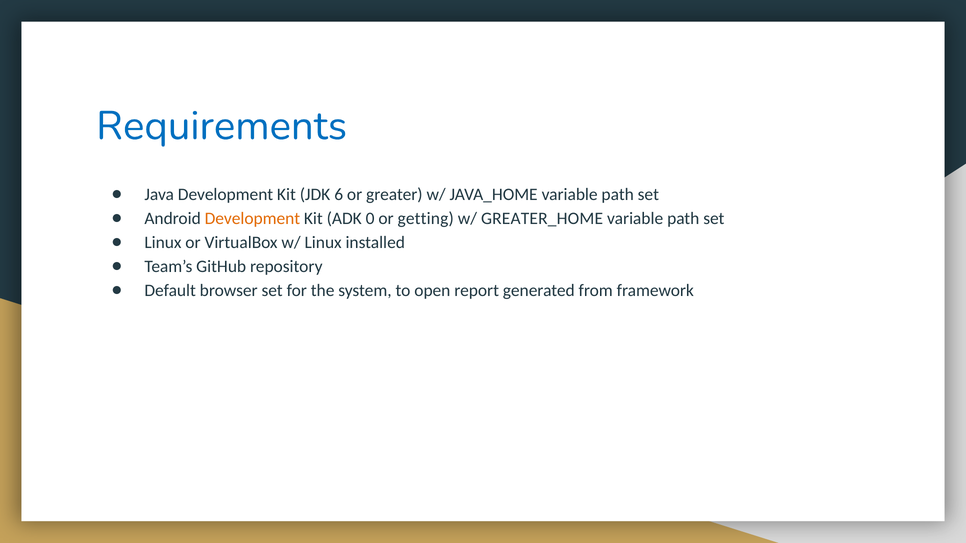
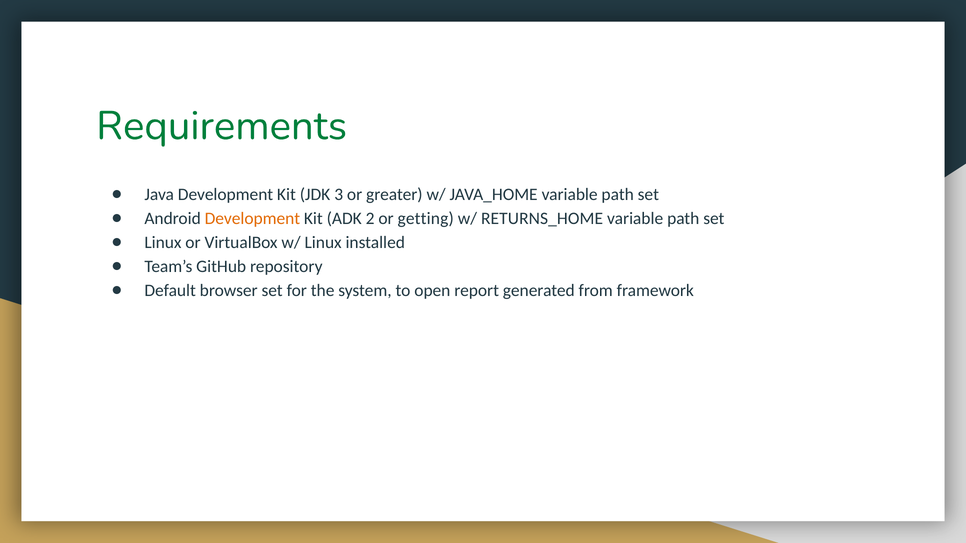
Requirements colour: blue -> green (222, 126)
6: 6 -> 3 (339, 195)
0: 0 -> 2 (370, 219)
GREATER_HOME: GREATER_HOME -> RETURNS_HOME (542, 219)
